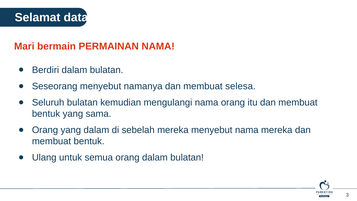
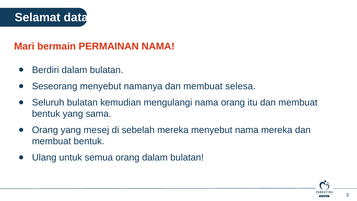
yang dalam: dalam -> mesej (96, 130)
